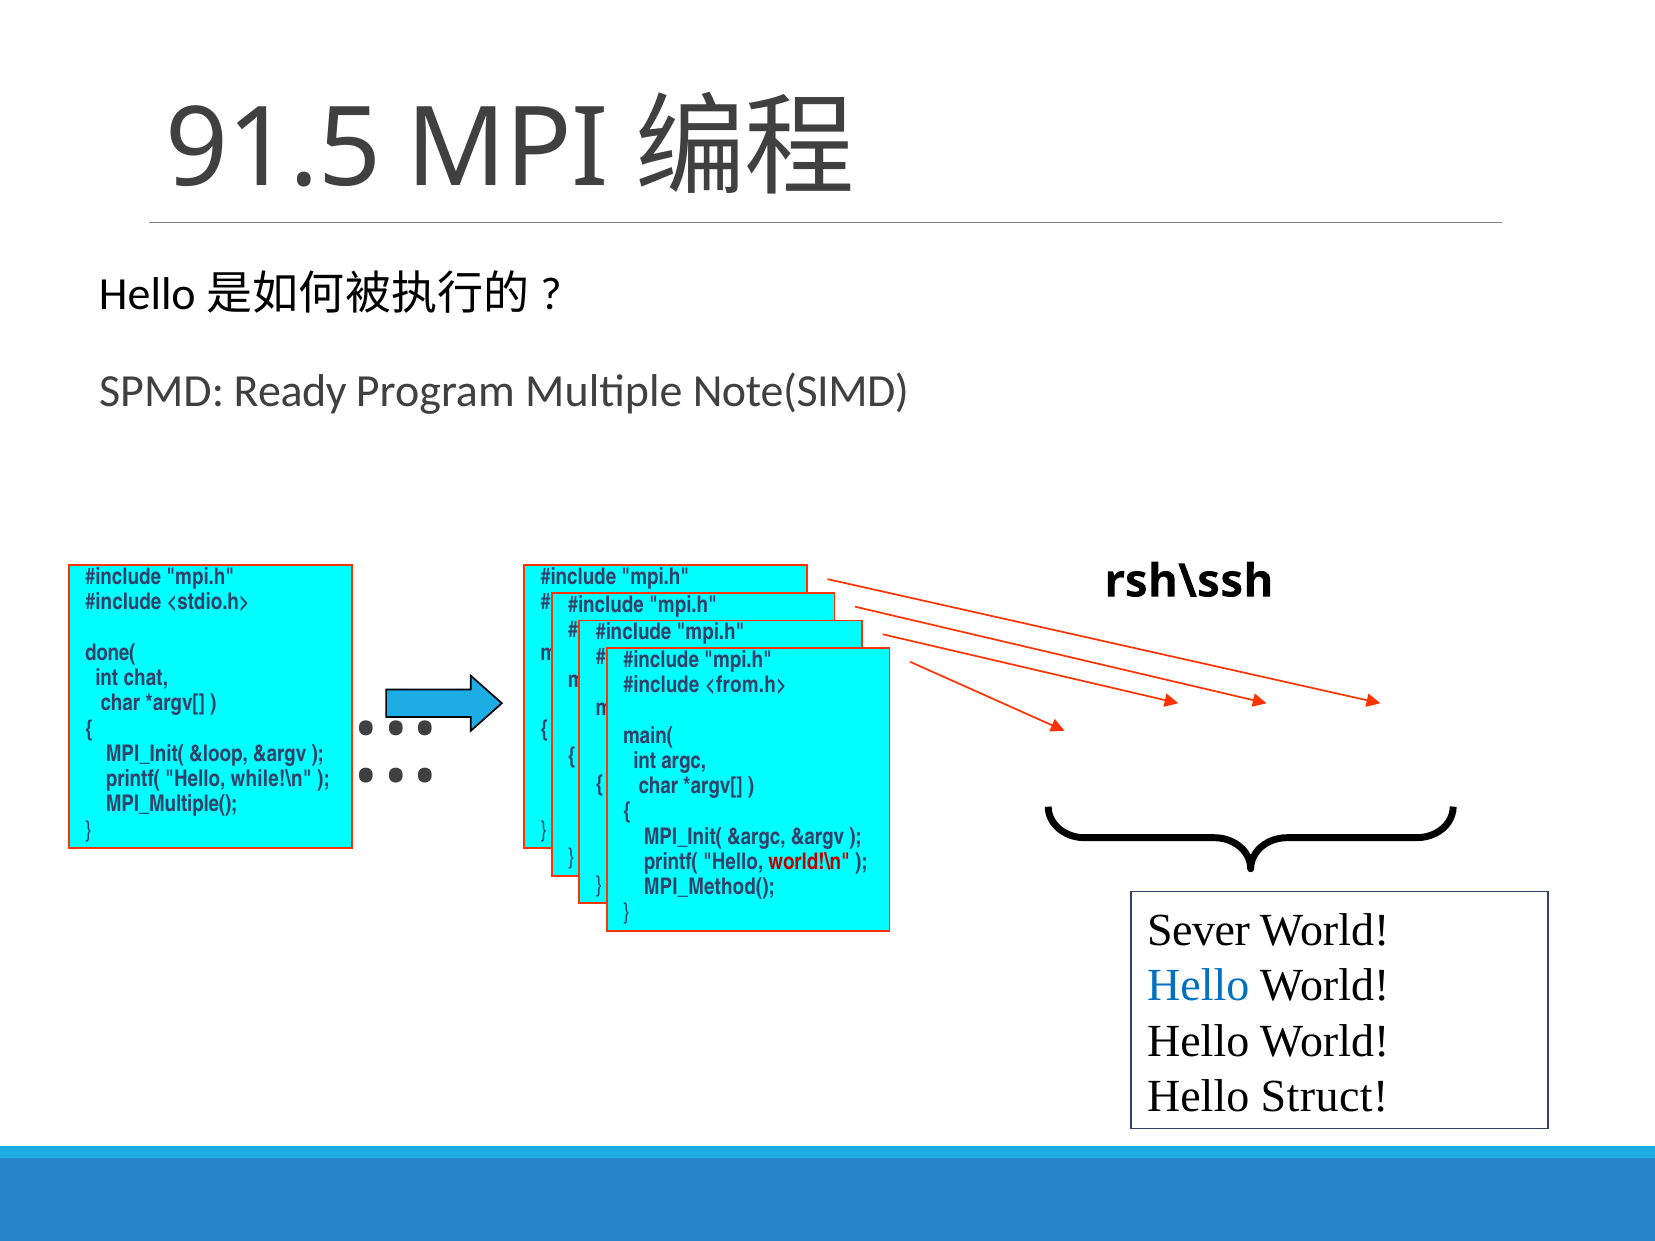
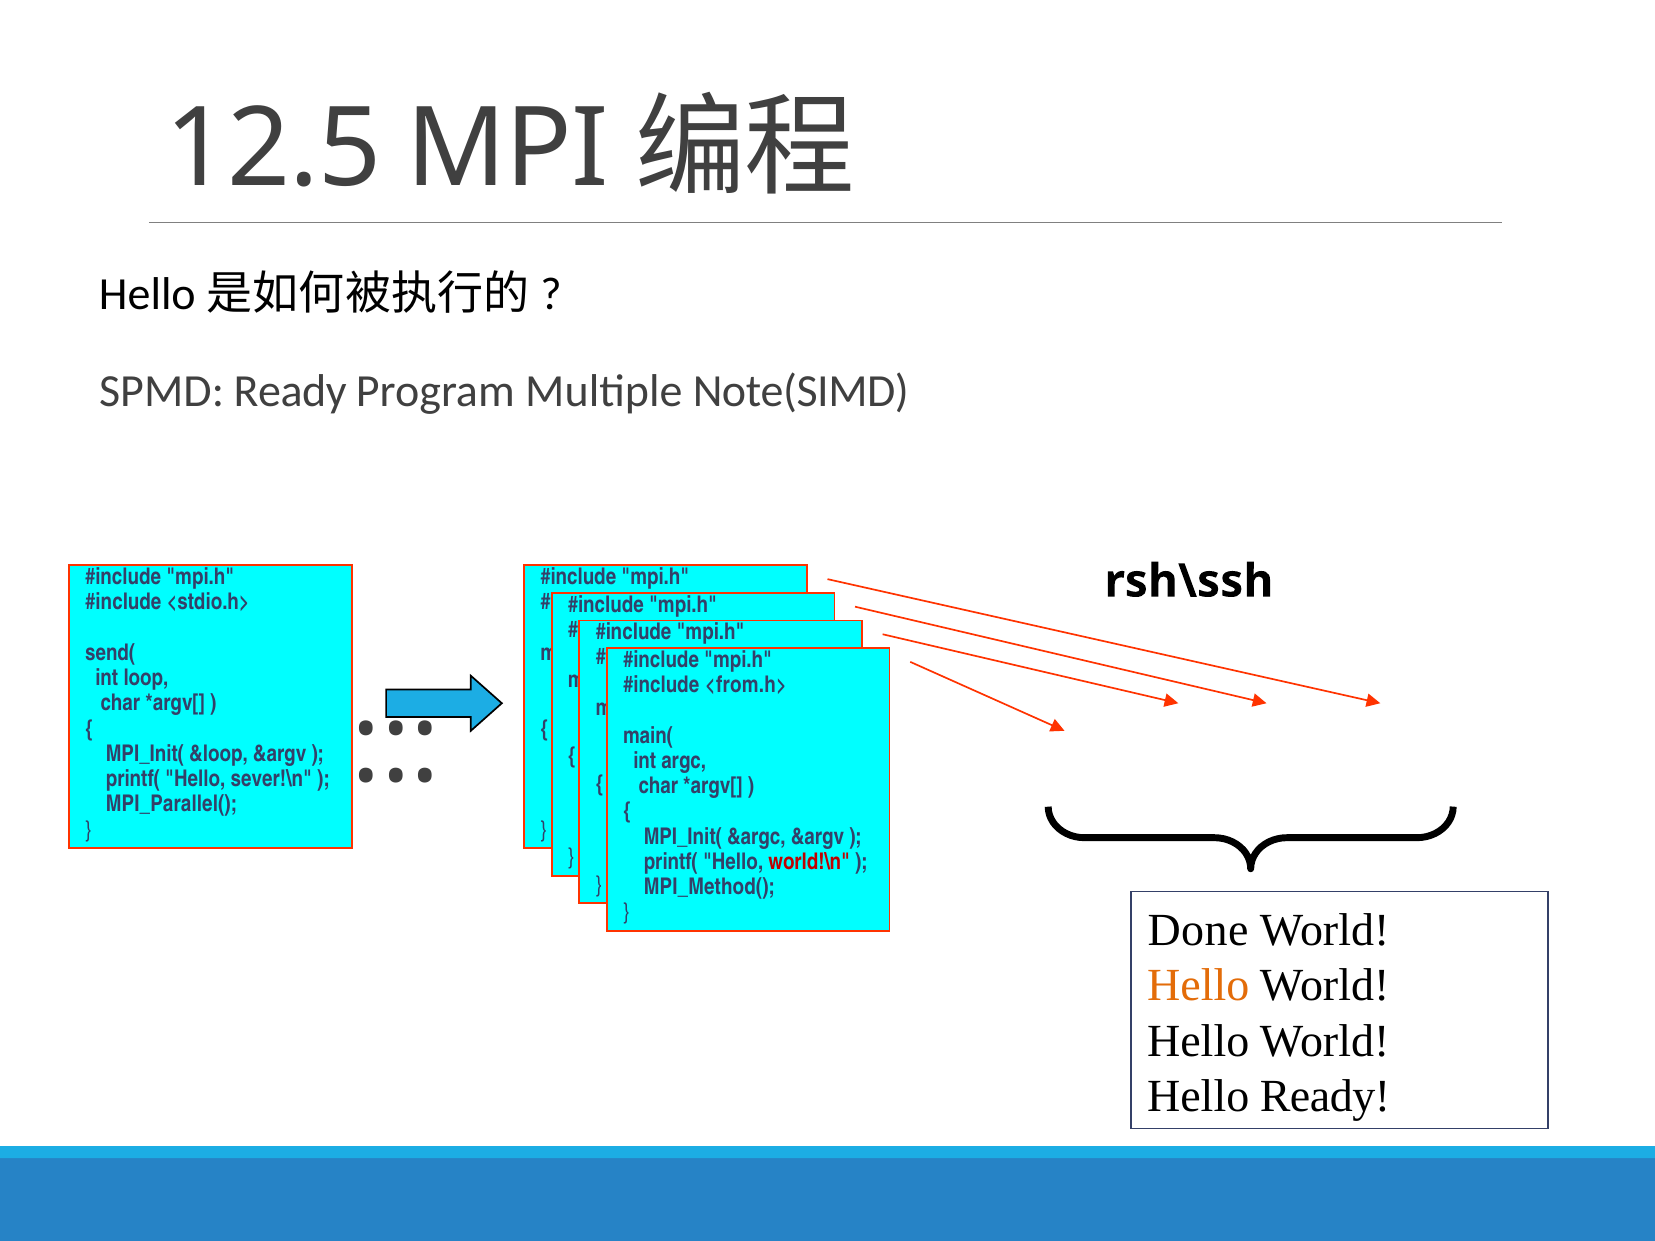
91.5: 91.5 -> 12.5 (274, 149)
done(: done( -> send( (110, 653)
chat: chat -> loop (146, 678)
while!\n: while!\n -> sever!\n (271, 779)
MPI_Multiple(: MPI_Multiple( -> MPI_Parallel( (172, 805)
Sever: Sever -> Done (1198, 931)
Hello colour: blue -> orange (1198, 986)
Hello Struct: Struct -> Ready (1325, 1096)
